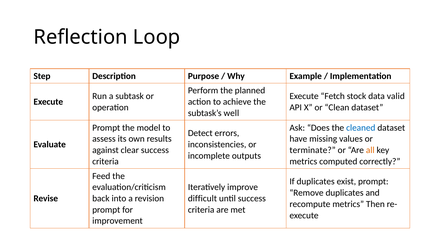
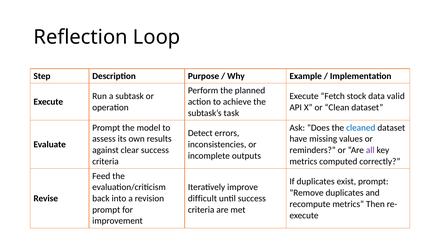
well: well -> task (231, 113)
terminate: terminate -> reminders (313, 150)
all colour: orange -> purple (370, 150)
